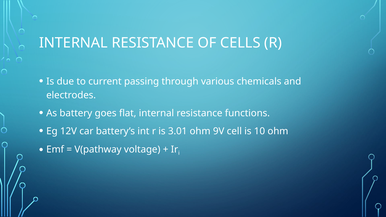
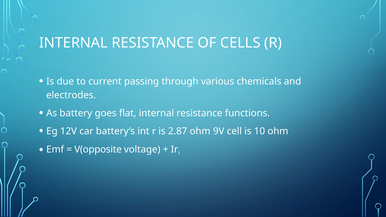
3.01: 3.01 -> 2.87 (178, 131)
V(pathway: V(pathway -> V(opposite (98, 149)
